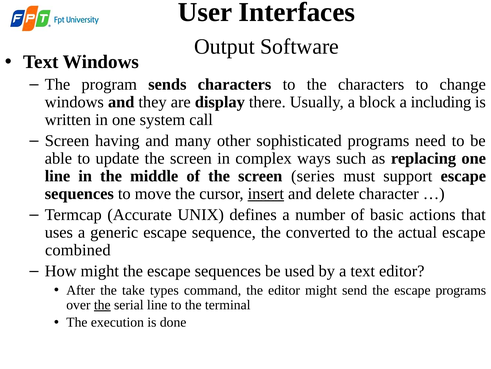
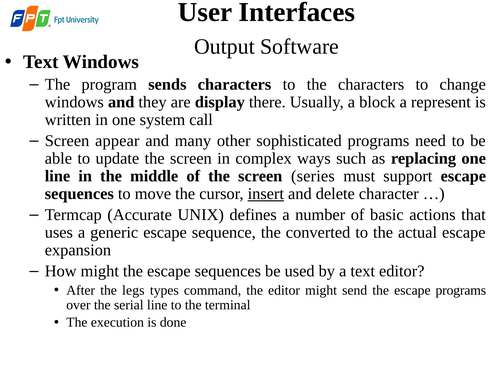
including: including -> represent (441, 102)
having: having -> appear (117, 140)
combined: combined -> expansion (78, 250)
take: take -> legs (133, 290)
the underline: present -> none (102, 304)
